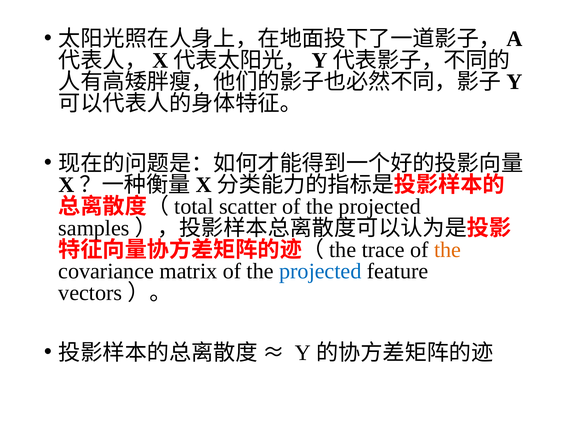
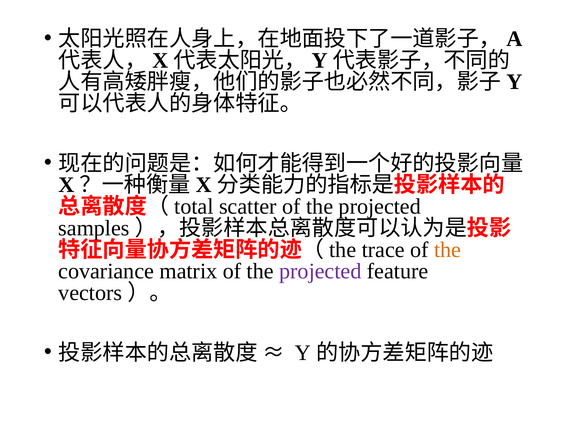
projected colour: blue -> purple (320, 271)
